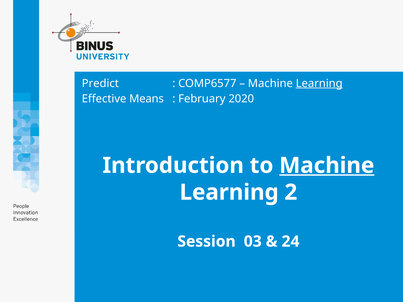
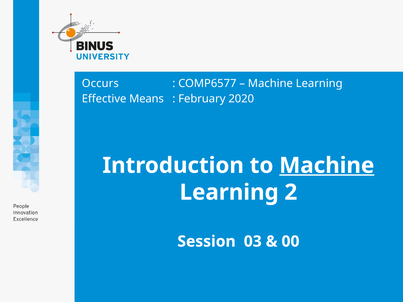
Predict: Predict -> Occurs (100, 83)
Learning underline: present -> none (319, 83)
24: 24 -> 00 (290, 242)
